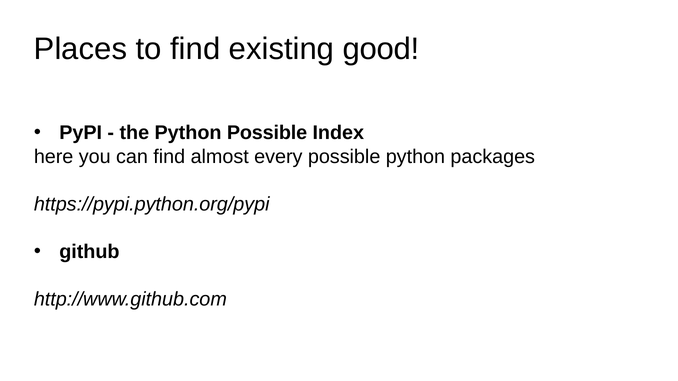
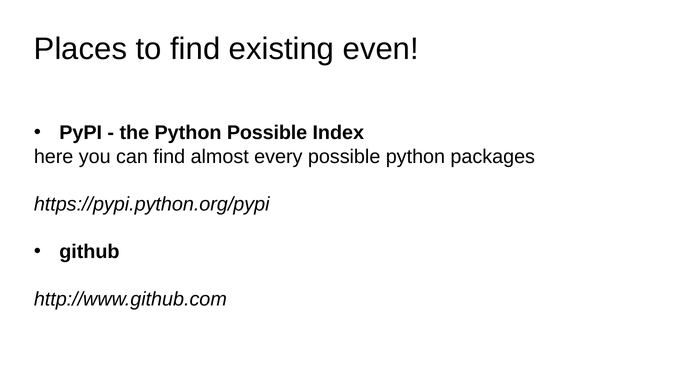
good: good -> even (381, 49)
